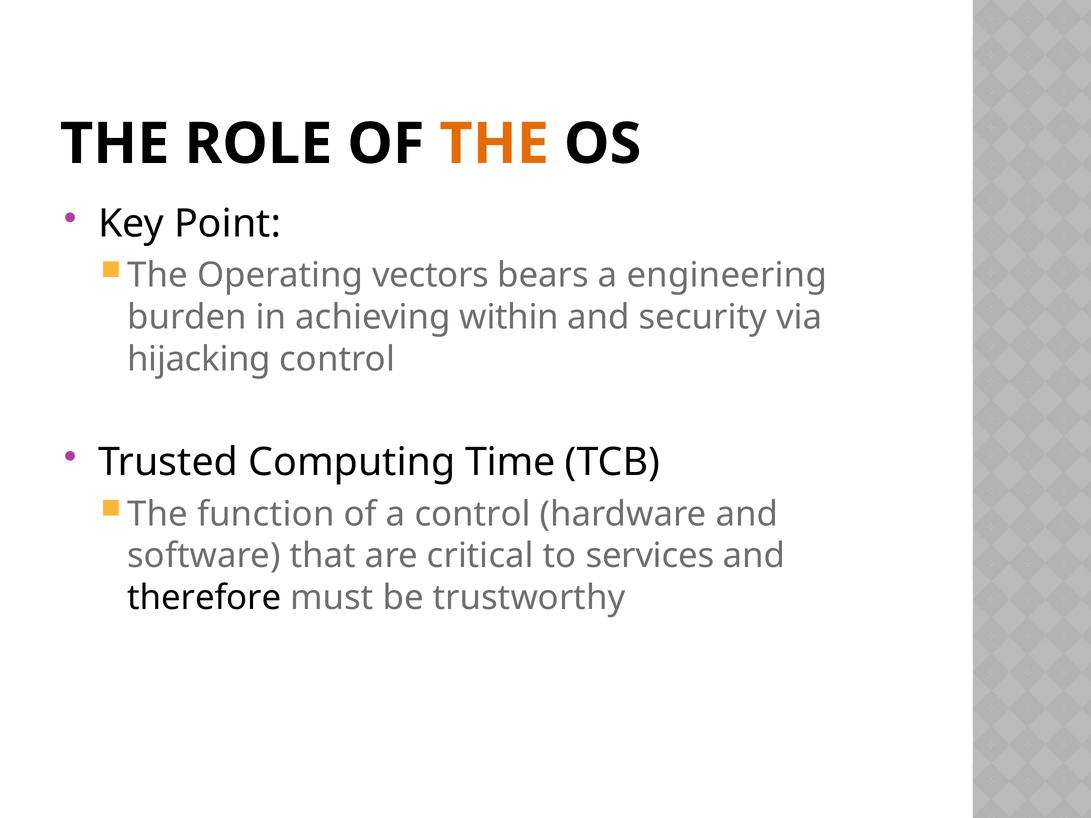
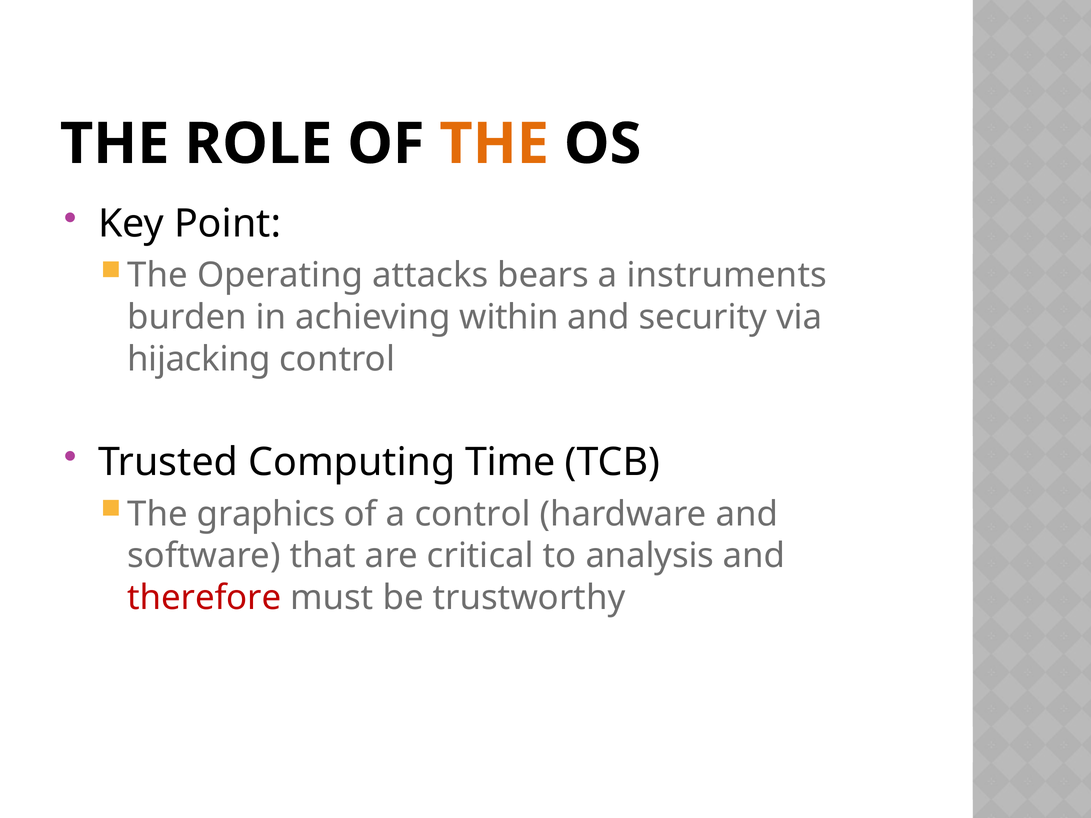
vectors: vectors -> attacks (430, 276)
engineering: engineering -> instruments (727, 276)
function: function -> graphics (266, 514)
services: services -> analysis (650, 556)
therefore colour: black -> red (204, 598)
